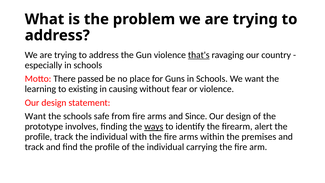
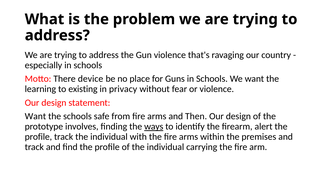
that's underline: present -> none (199, 55)
passed: passed -> device (91, 79)
causing: causing -> privacy (123, 89)
Since: Since -> Then (196, 116)
